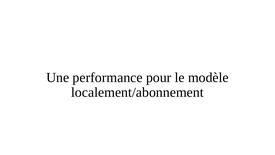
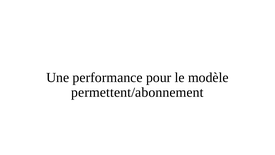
localement/abonnement: localement/abonnement -> permettent/abonnement (137, 92)
